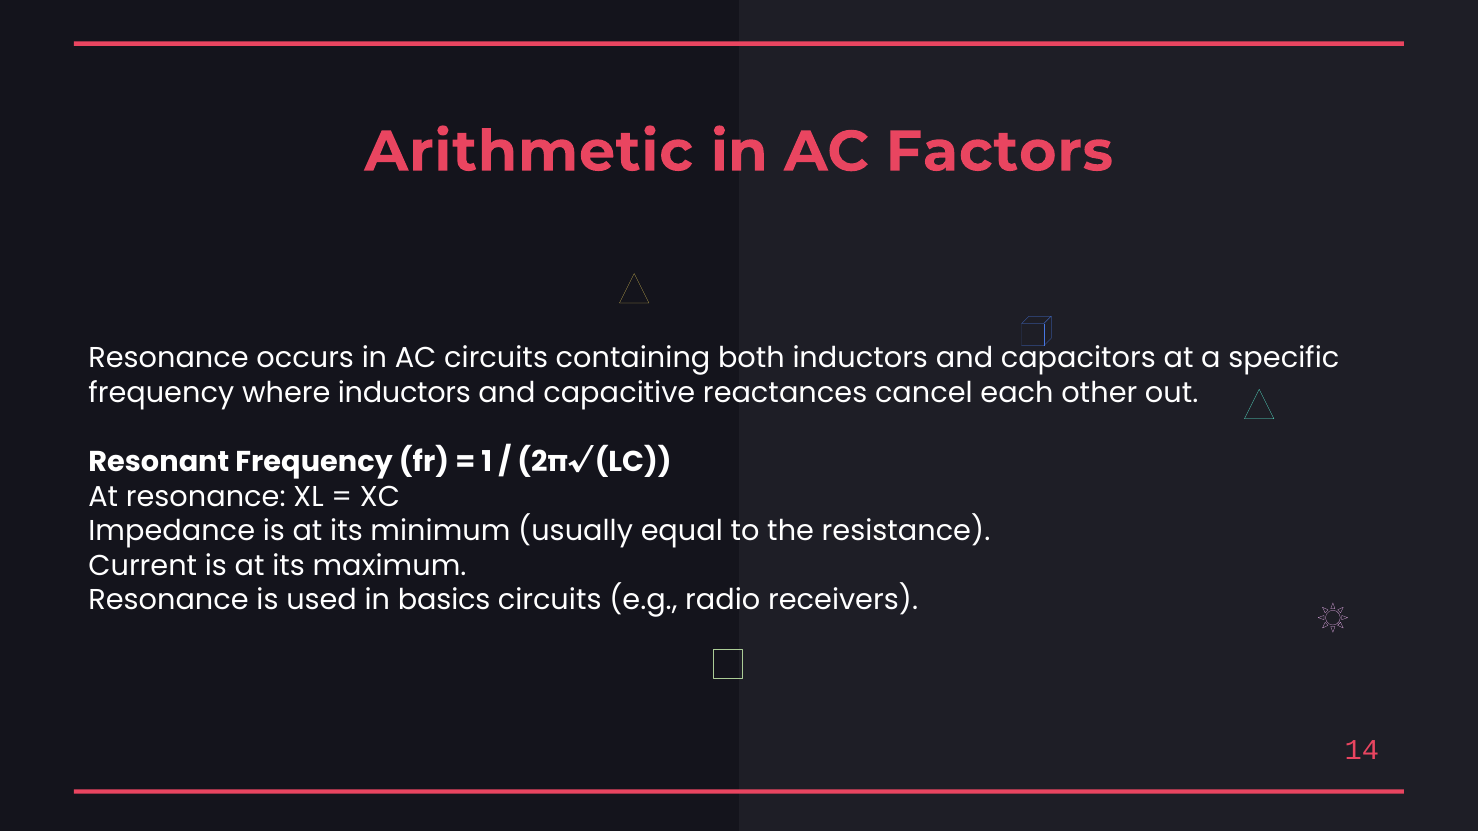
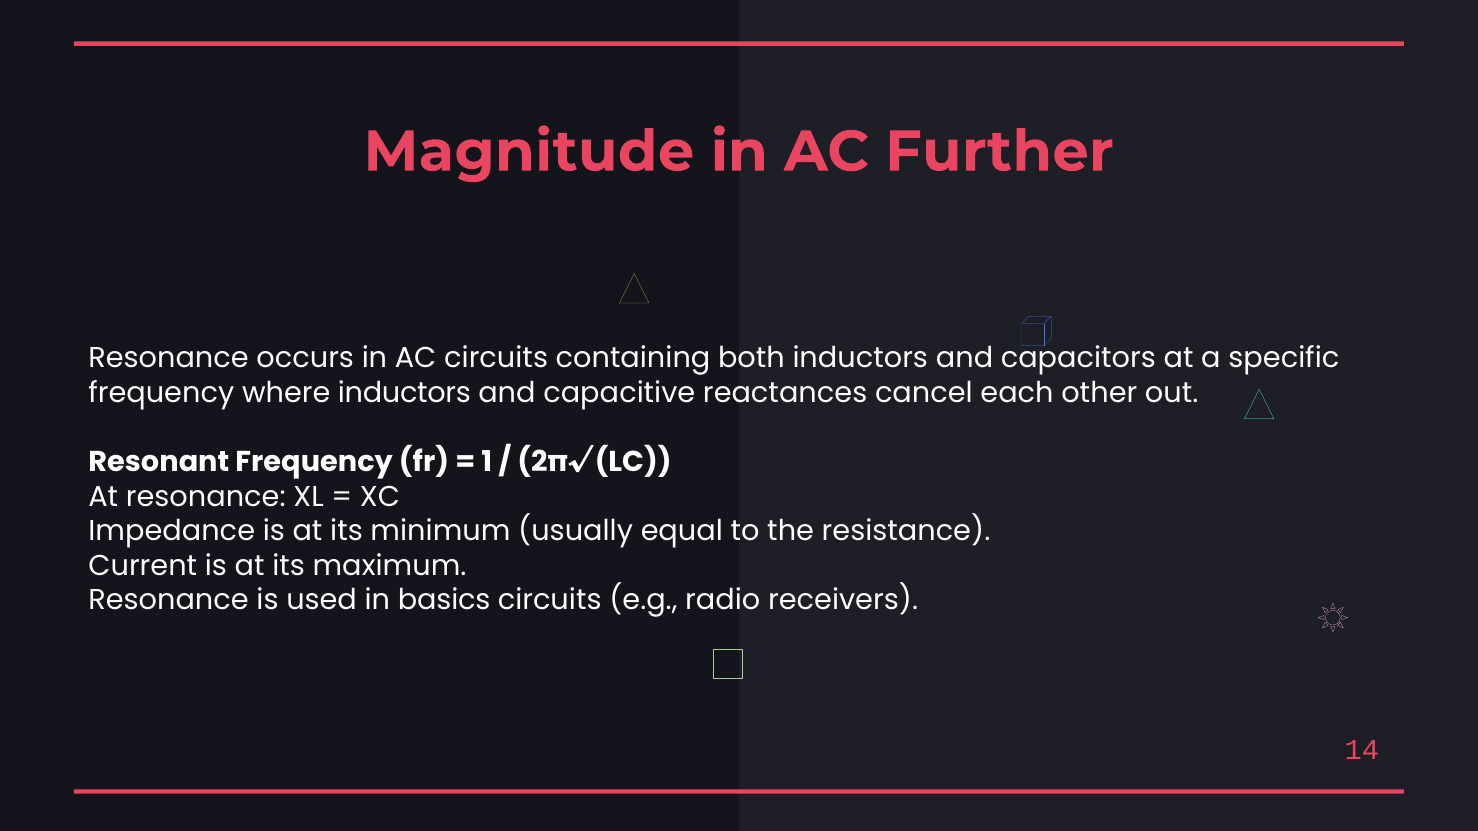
Arithmetic: Arithmetic -> Magnitude (529, 152)
Factors: Factors -> Further (999, 152)
